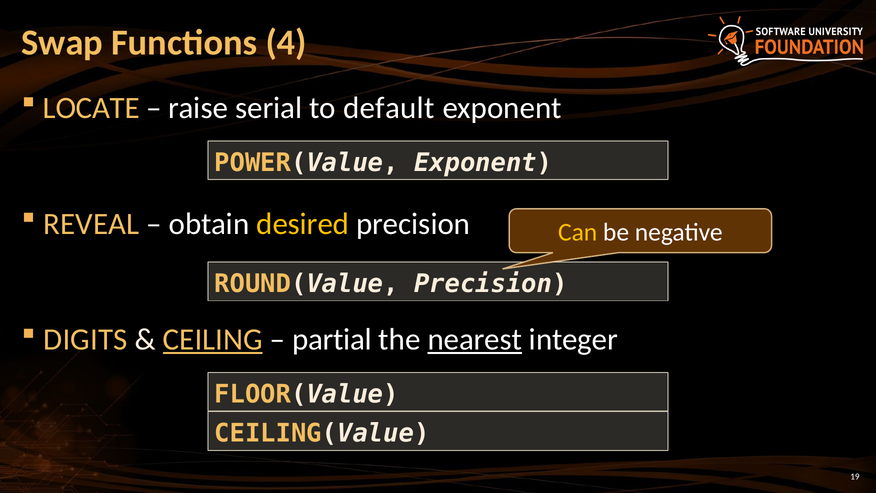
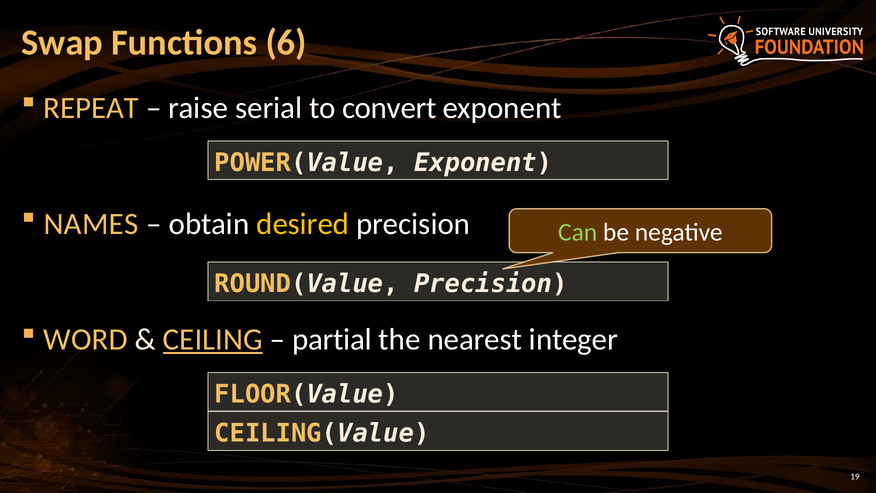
4: 4 -> 6 (286, 43)
LOCATE: LOCATE -> REPEAT (91, 108)
default: default -> convert (389, 108)
REVEAL: REVEAL -> NAMES (91, 224)
Can colour: yellow -> light green (578, 232)
DIGITS: DIGITS -> WORD (85, 339)
nearest underline: present -> none (475, 339)
